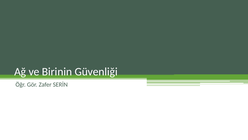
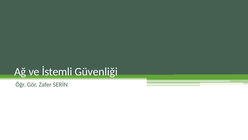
Birinin: Birinin -> İstemli (57, 72)
